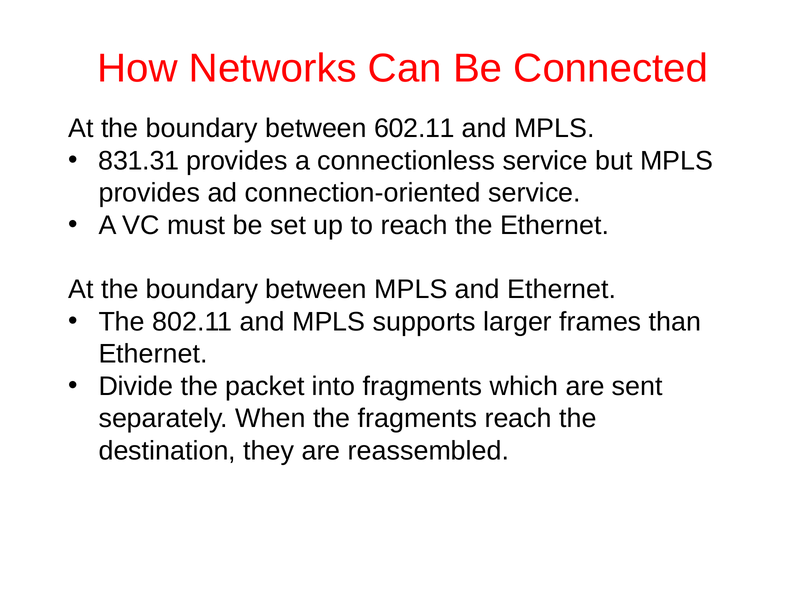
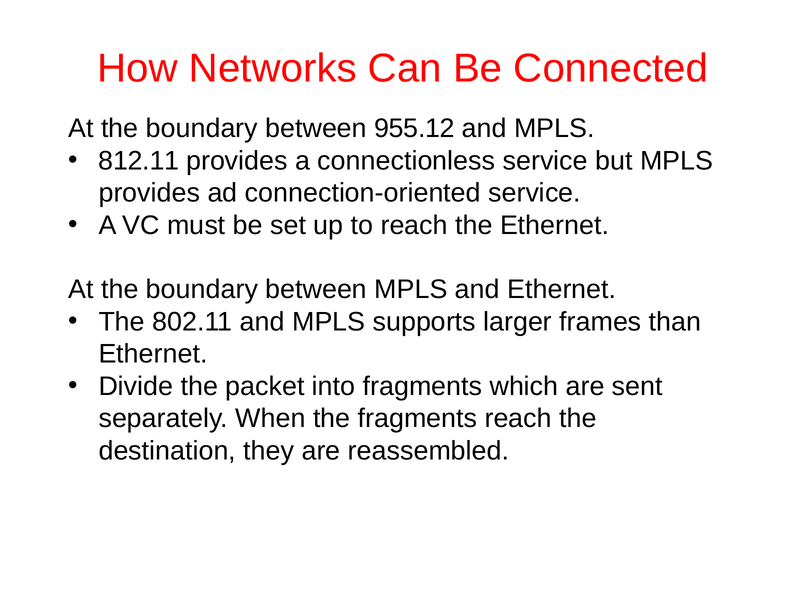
602.11: 602.11 -> 955.12 (414, 129)
831.31: 831.31 -> 812.11 (139, 161)
